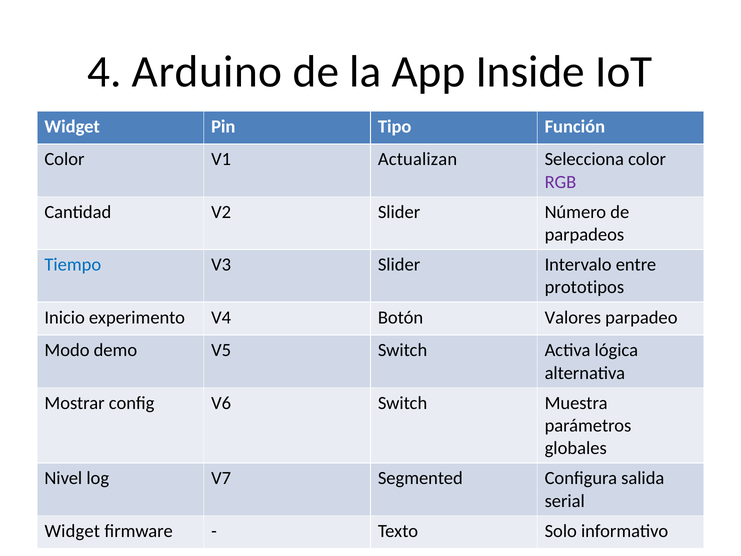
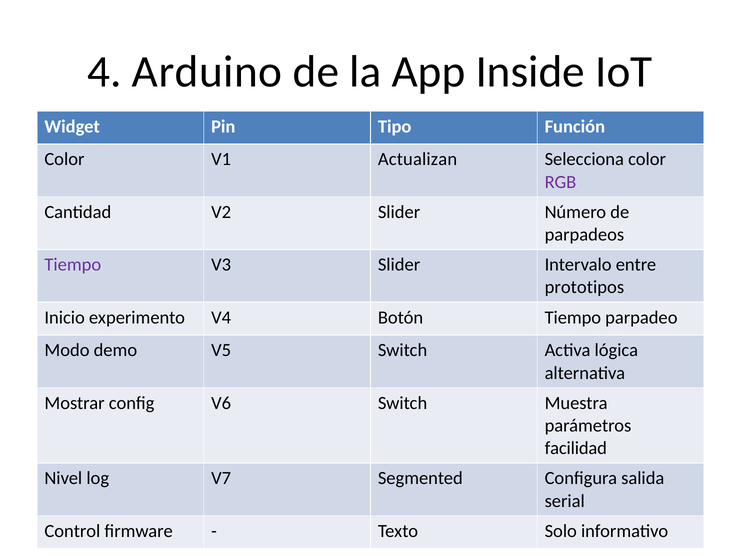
Tiempo colour: blue -> purple (73, 265)
Botón Valores: Valores -> Tiempo (573, 317)
globales: globales -> facilidad (576, 448)
Widget: Widget -> Control (72, 531)
